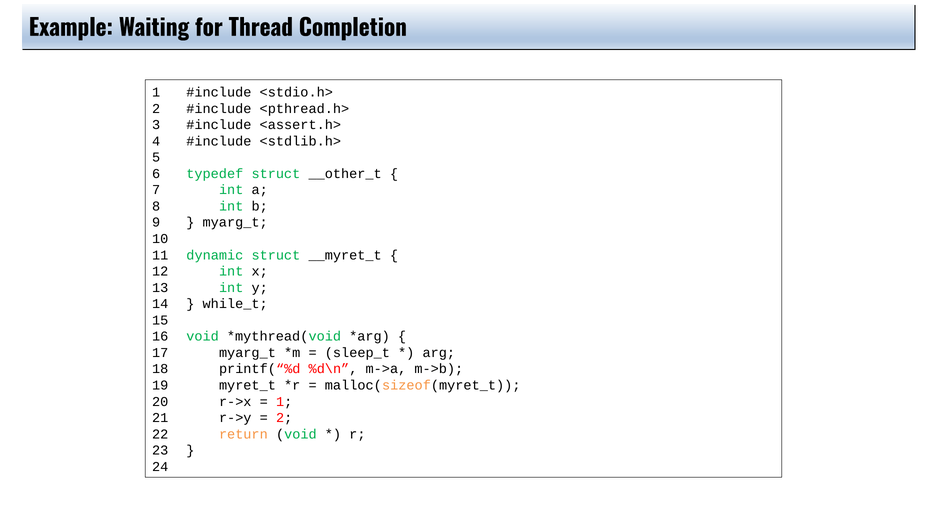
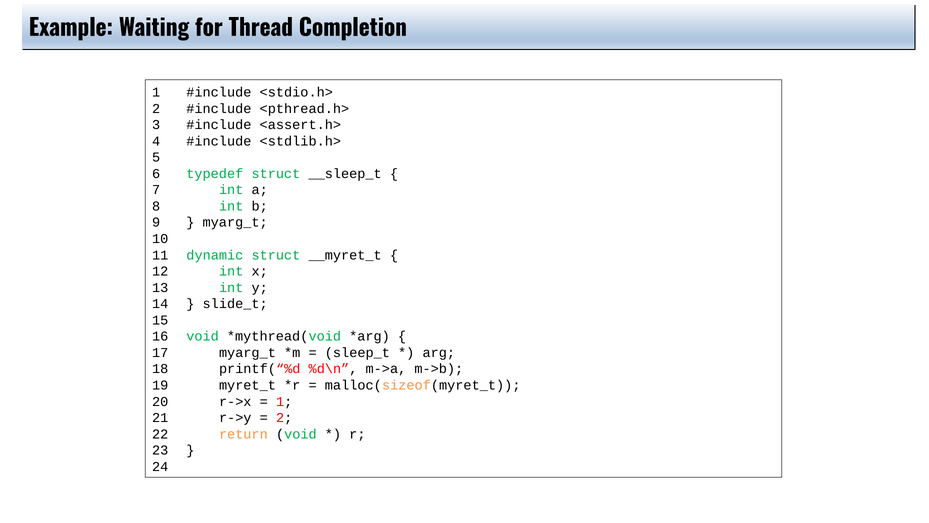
__other_t: __other_t -> __sleep_t (345, 173)
while_t: while_t -> slide_t (235, 304)
